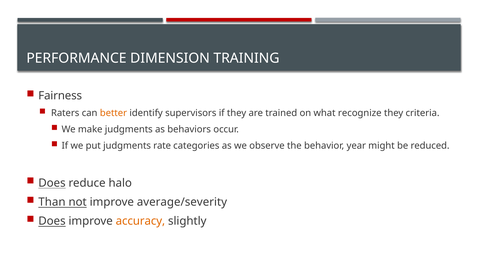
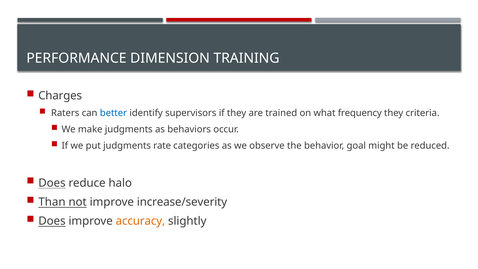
Fairness: Fairness -> Charges (60, 96)
better colour: orange -> blue (113, 113)
recognize: recognize -> frequency (360, 113)
year: year -> goal (356, 146)
average/severity: average/severity -> increase/severity (182, 202)
